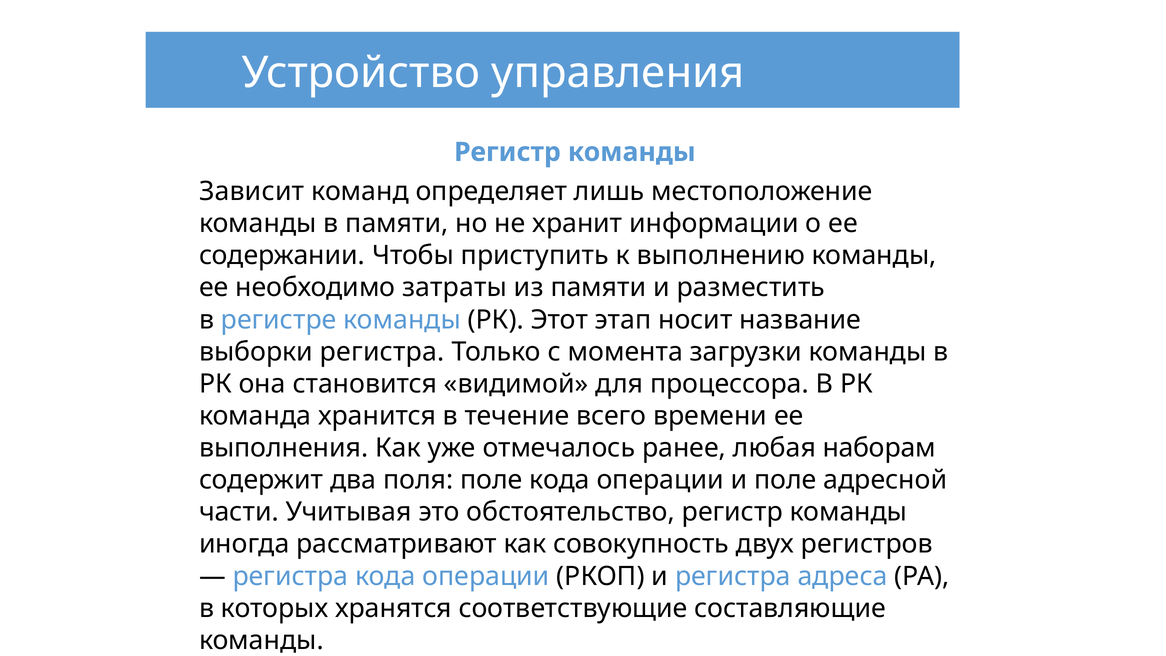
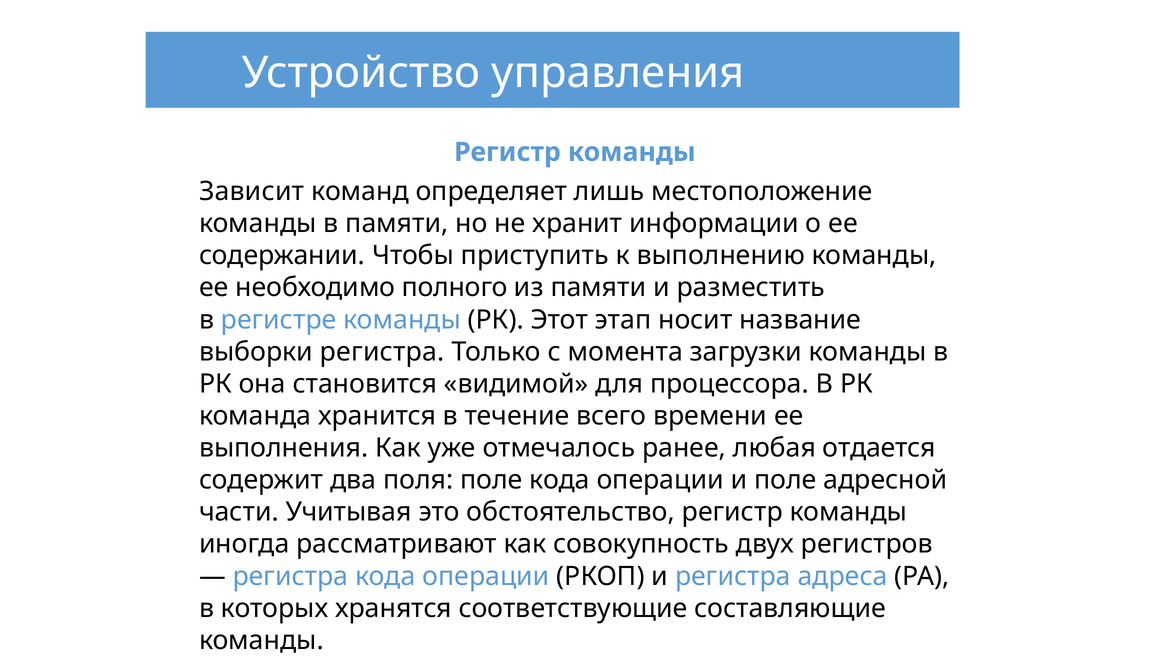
затраты: затраты -> полного (455, 288)
наборам: наборам -> отдается (879, 448)
